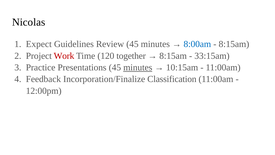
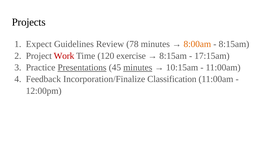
Nicolas: Nicolas -> Projects (29, 22)
Review 45: 45 -> 78 (132, 44)
8:00am colour: blue -> orange (197, 44)
together: together -> exercise (131, 56)
33:15am: 33:15am -> 17:15am (212, 56)
Presentations underline: none -> present (82, 67)
